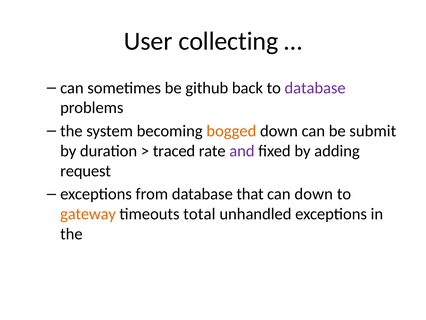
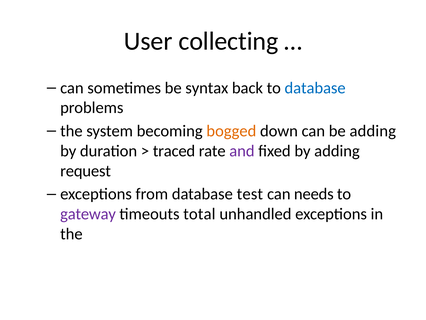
github: github -> syntax (207, 88)
database colour: purple -> blue (315, 88)
be submit: submit -> adding (373, 131)
that: that -> test (250, 194)
can down: down -> needs (314, 194)
gateway colour: orange -> purple (88, 214)
